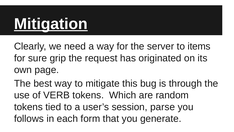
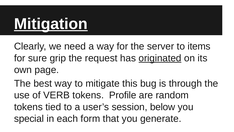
originated underline: none -> present (160, 58)
Which: Which -> Profile (123, 95)
parse: parse -> below (163, 107)
follows: follows -> special (29, 118)
